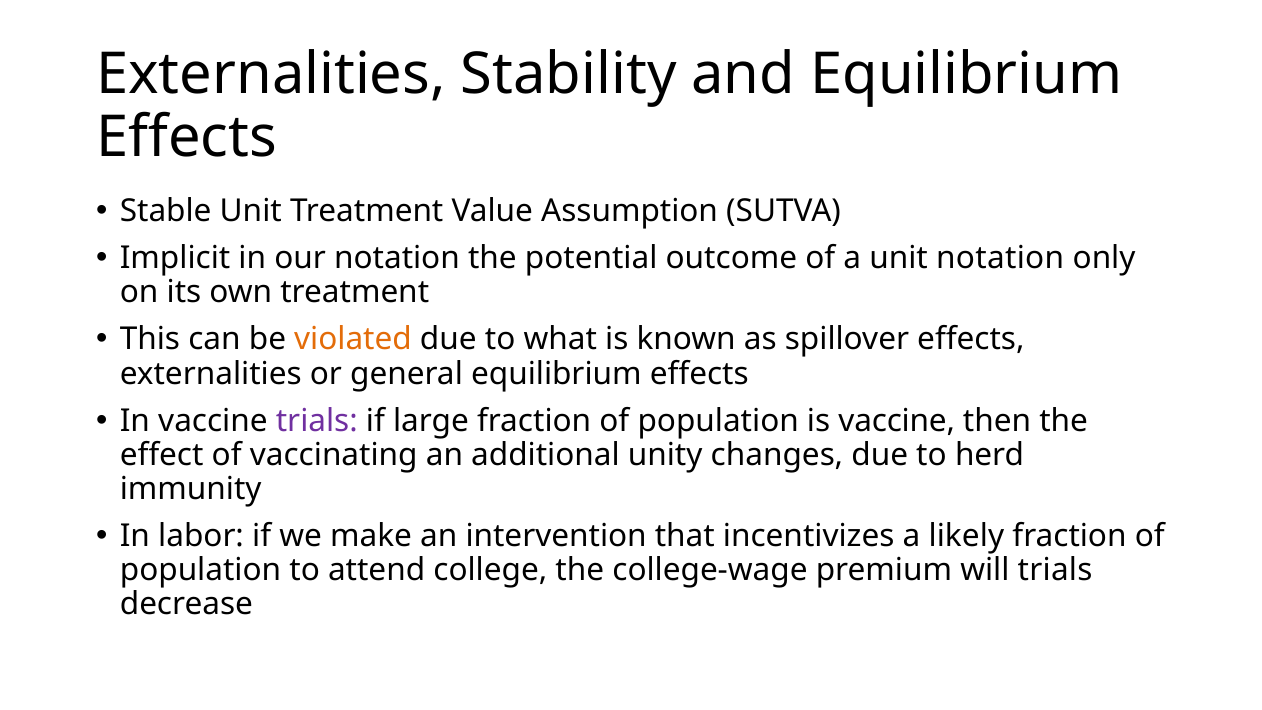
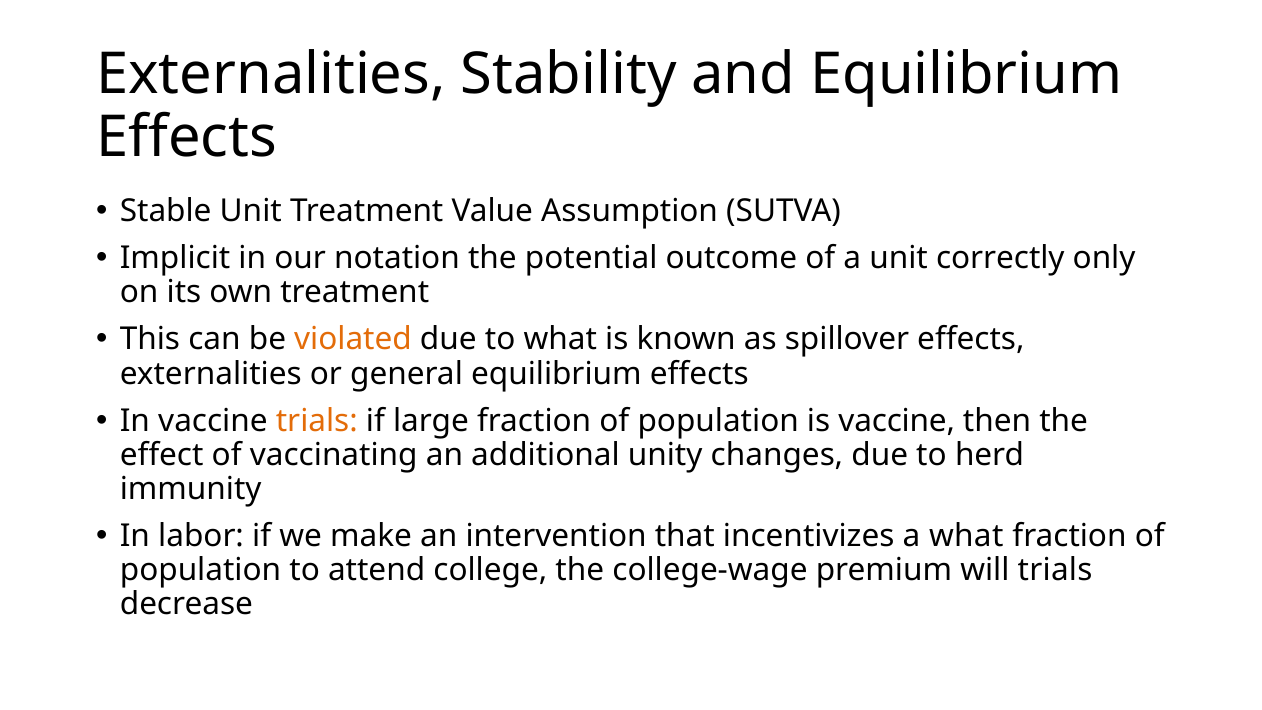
unit notation: notation -> correctly (1000, 258)
trials colour: purple -> orange (317, 421)
a likely: likely -> what (966, 536)
